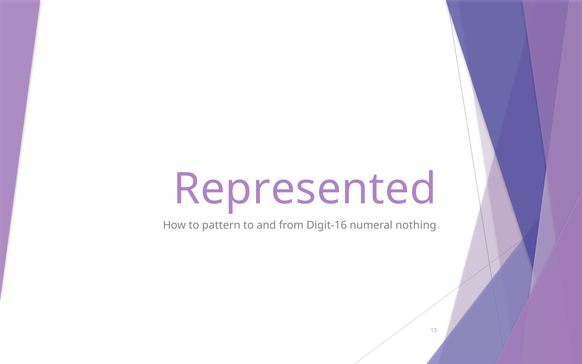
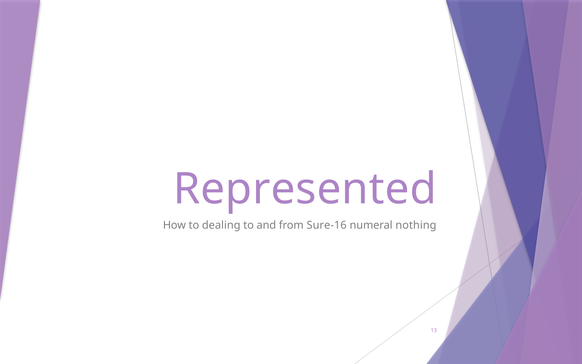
pattern: pattern -> dealing (221, 225)
Digit-16: Digit-16 -> Sure-16 (327, 225)
